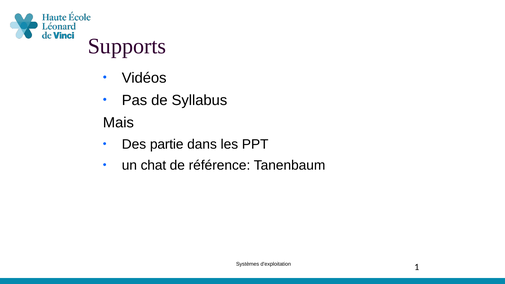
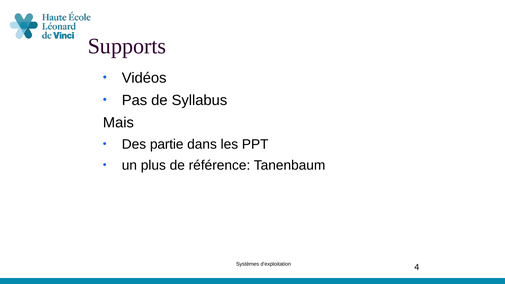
chat: chat -> plus (153, 166)
1: 1 -> 4 (417, 267)
